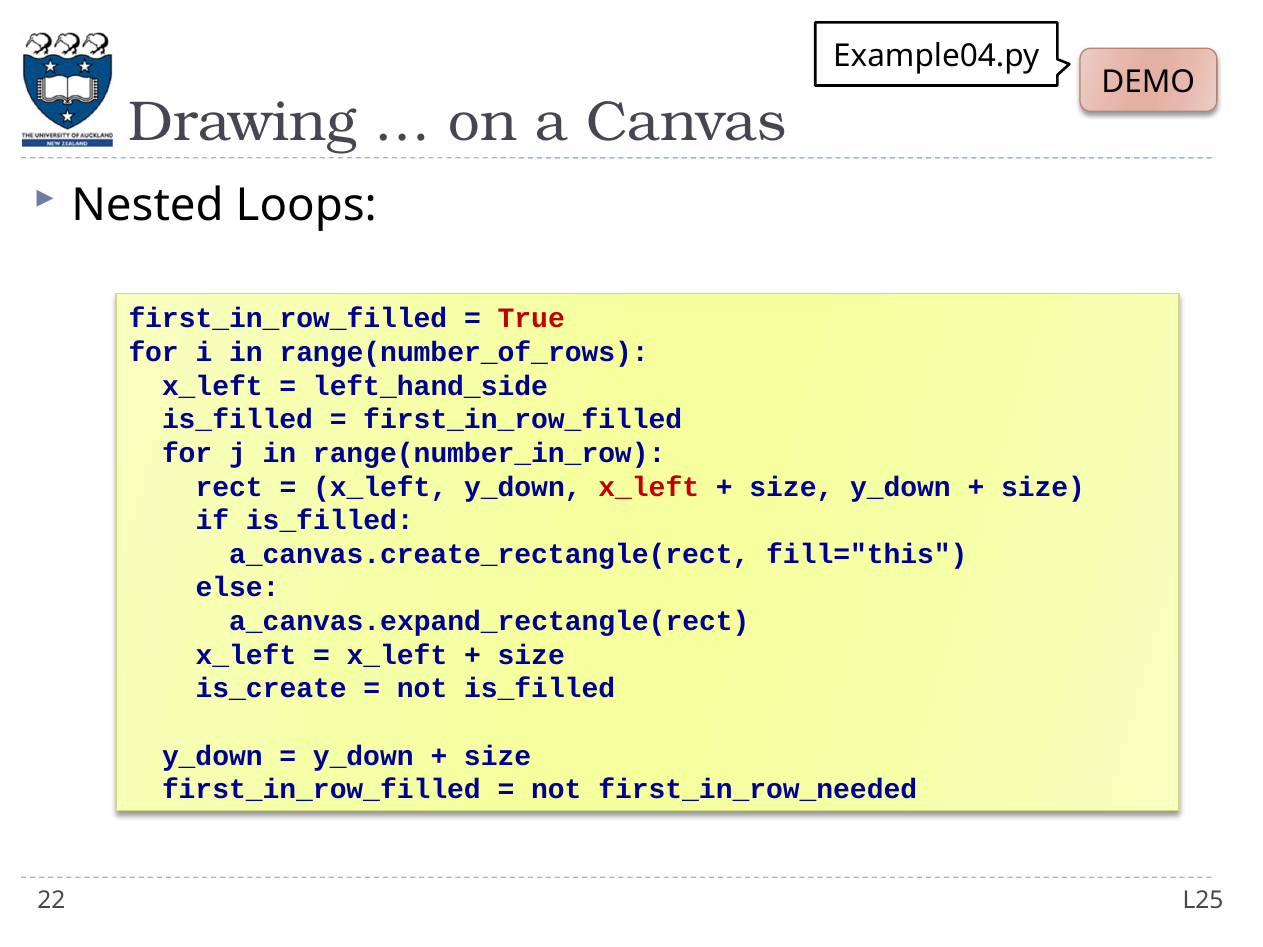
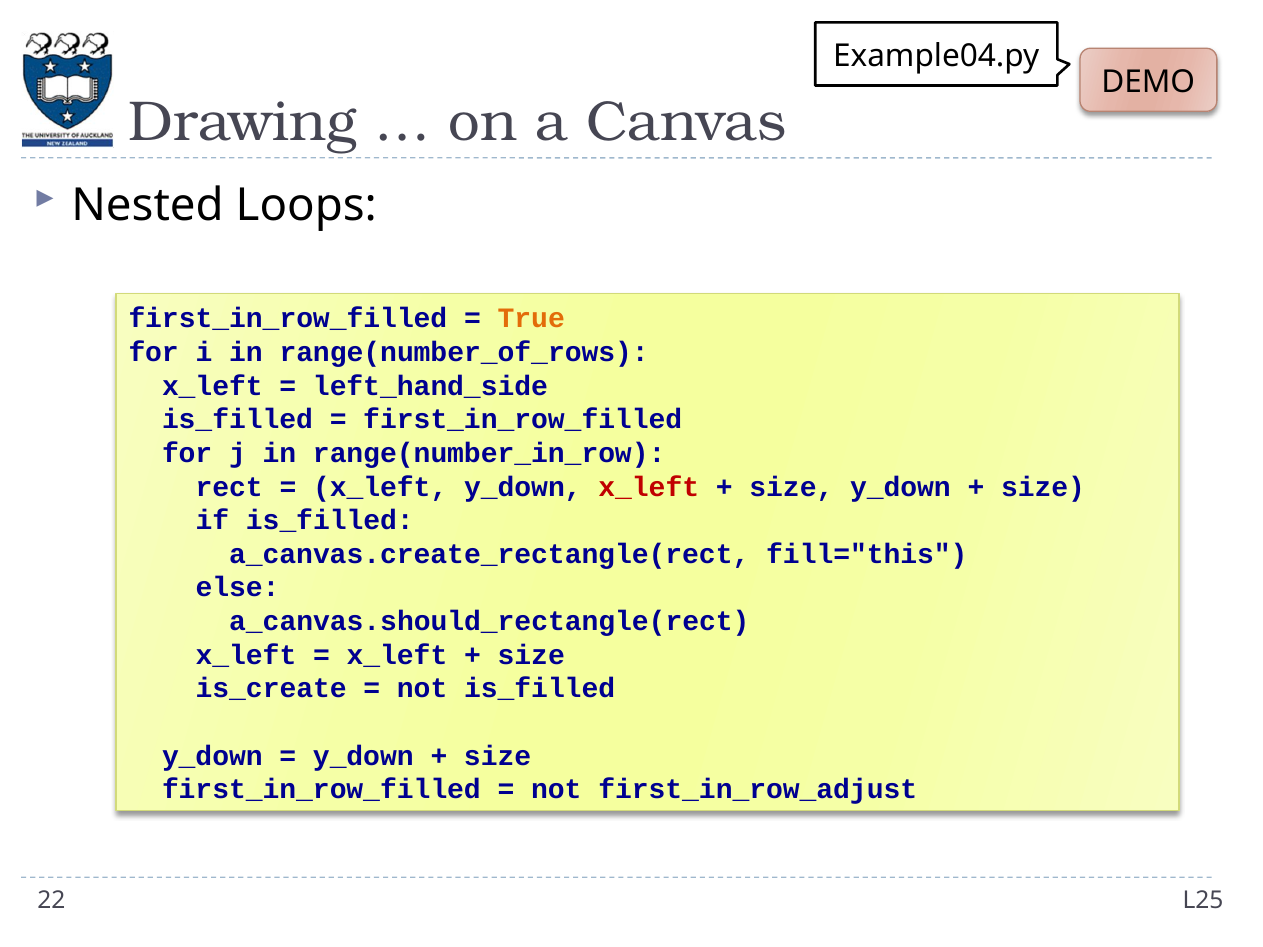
True colour: red -> orange (531, 319)
a_canvas.expand_rectangle(rect: a_canvas.expand_rectangle(rect -> a_canvas.should_rectangle(rect (489, 622)
first_in_row_needed: first_in_row_needed -> first_in_row_adjust (758, 790)
